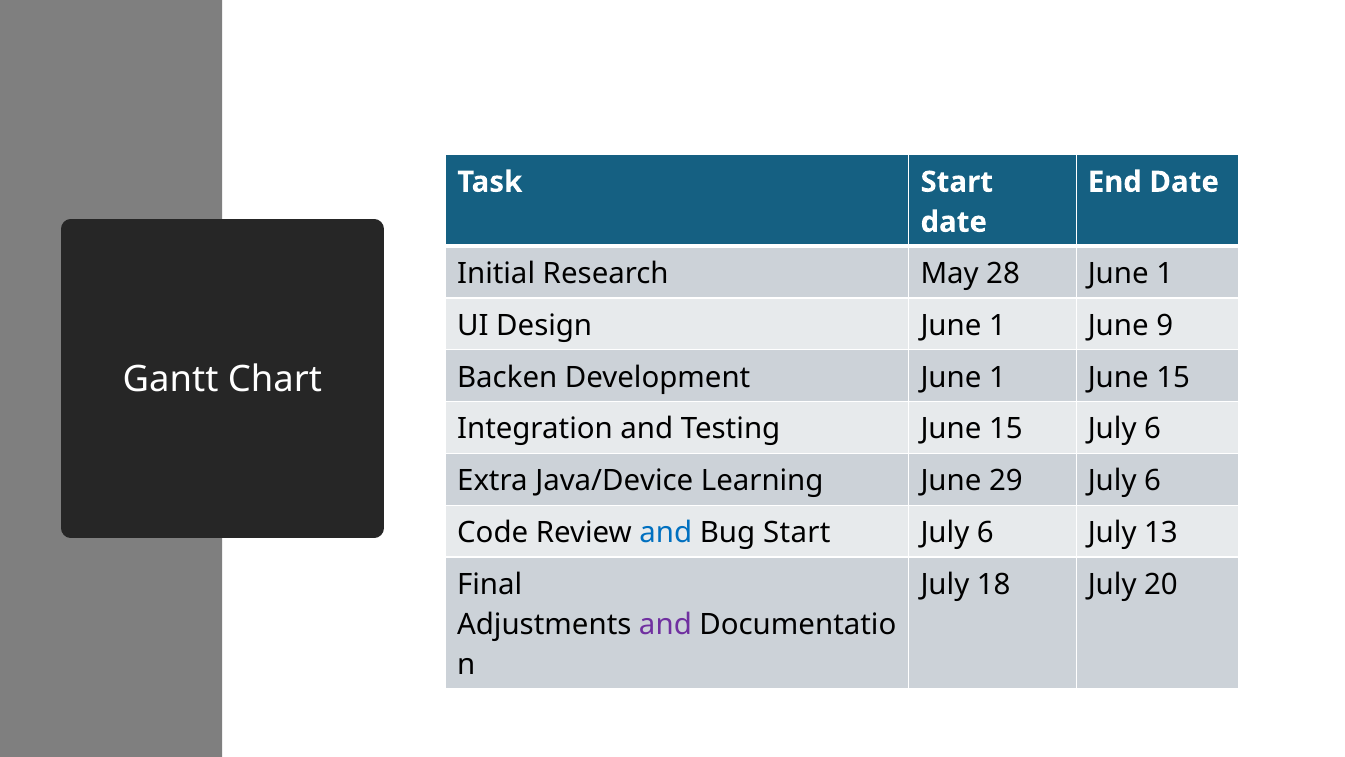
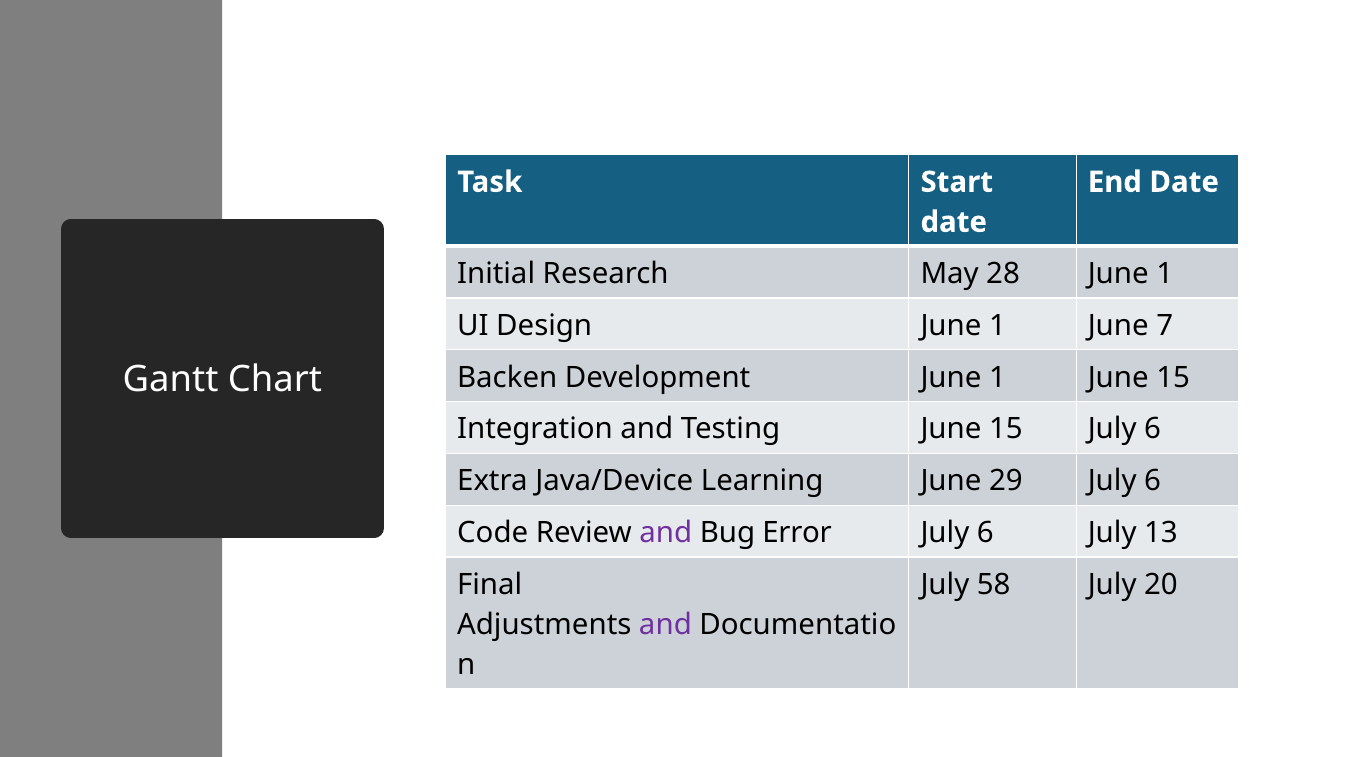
9: 9 -> 7 (1165, 325)
and colour: blue -> purple (666, 532)
Bug Start: Start -> Error (797, 532)
18: 18 -> 58 (994, 584)
